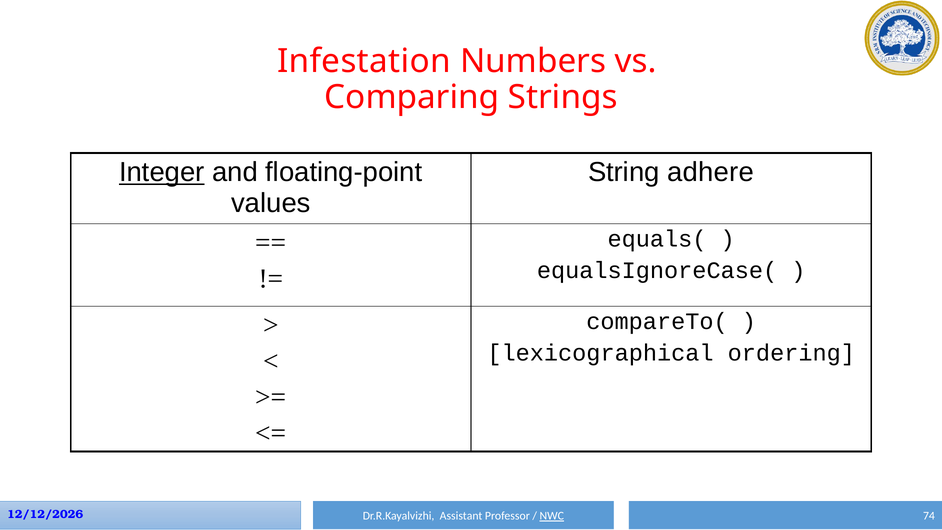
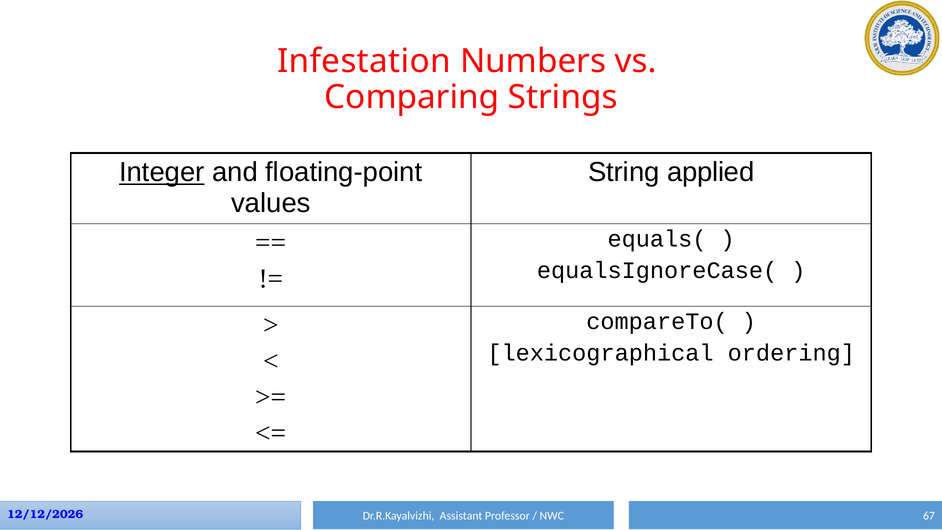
adhere: adhere -> applied (711, 172)
74: 74 -> 67 (929, 516)
NWC underline: present -> none (552, 516)
